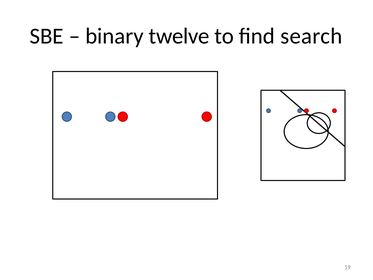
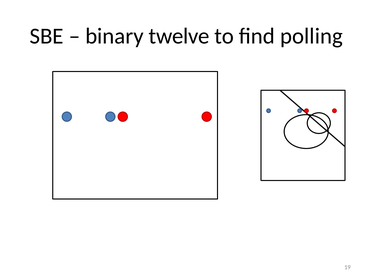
search: search -> polling (311, 36)
